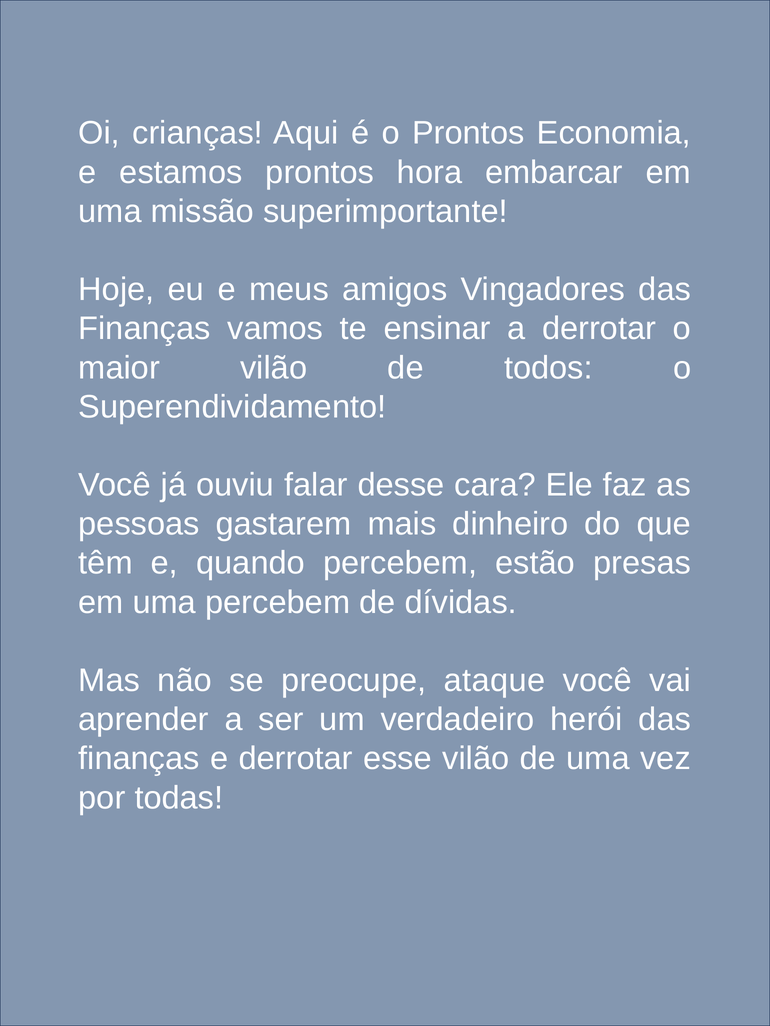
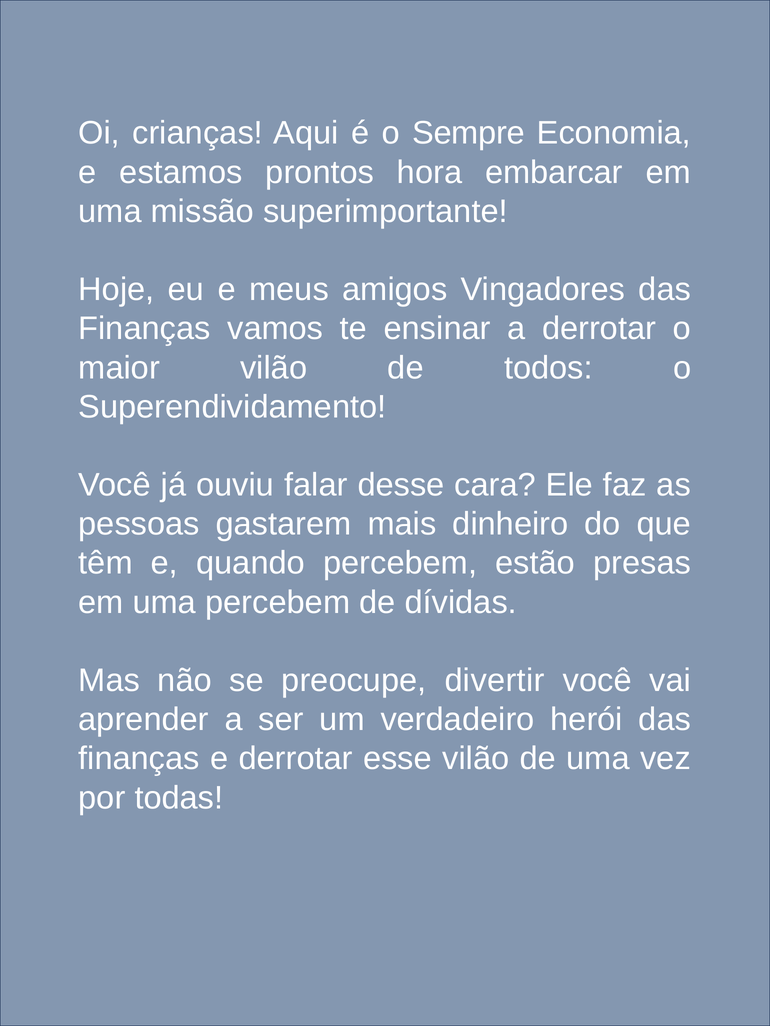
o Prontos: Prontos -> Sempre (468, 133)
ataque: ataque -> divertir (495, 681)
